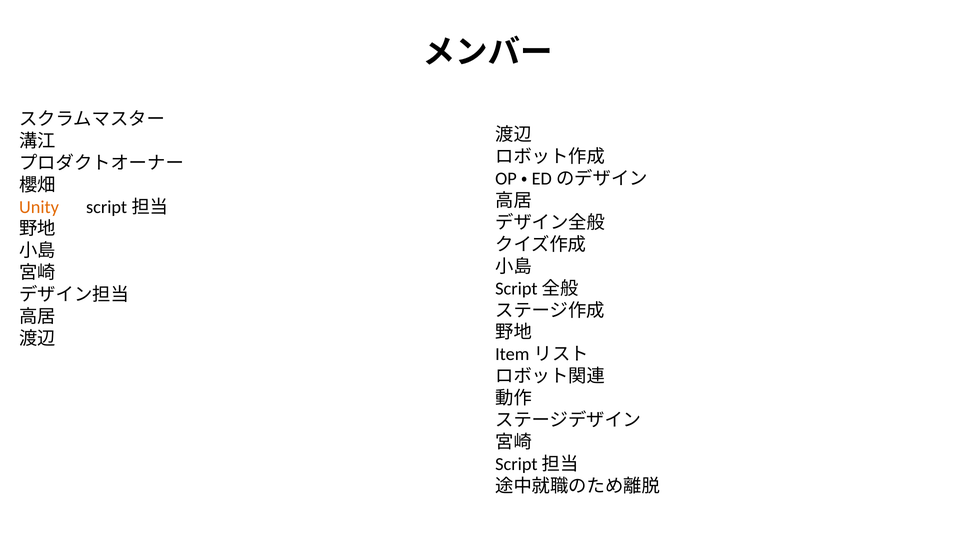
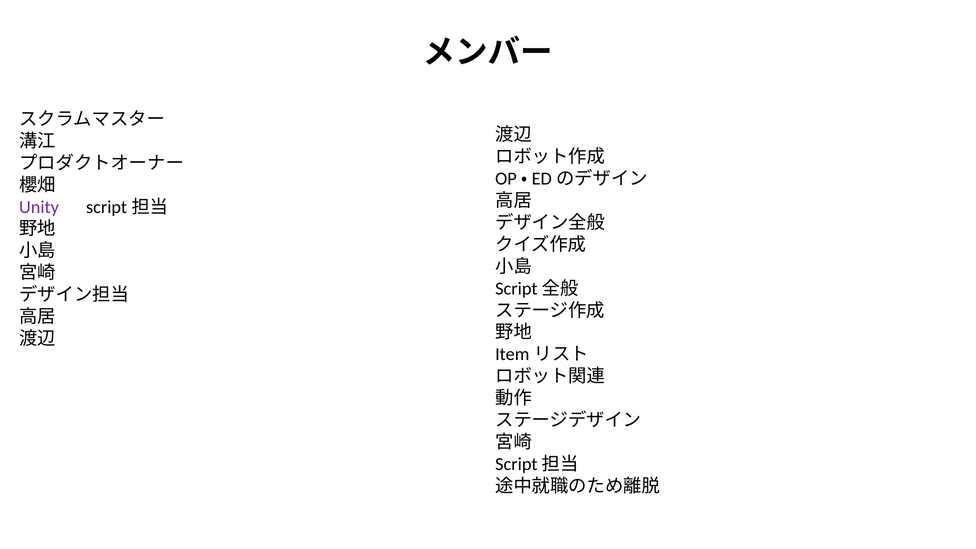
Unity colour: orange -> purple (39, 207)
